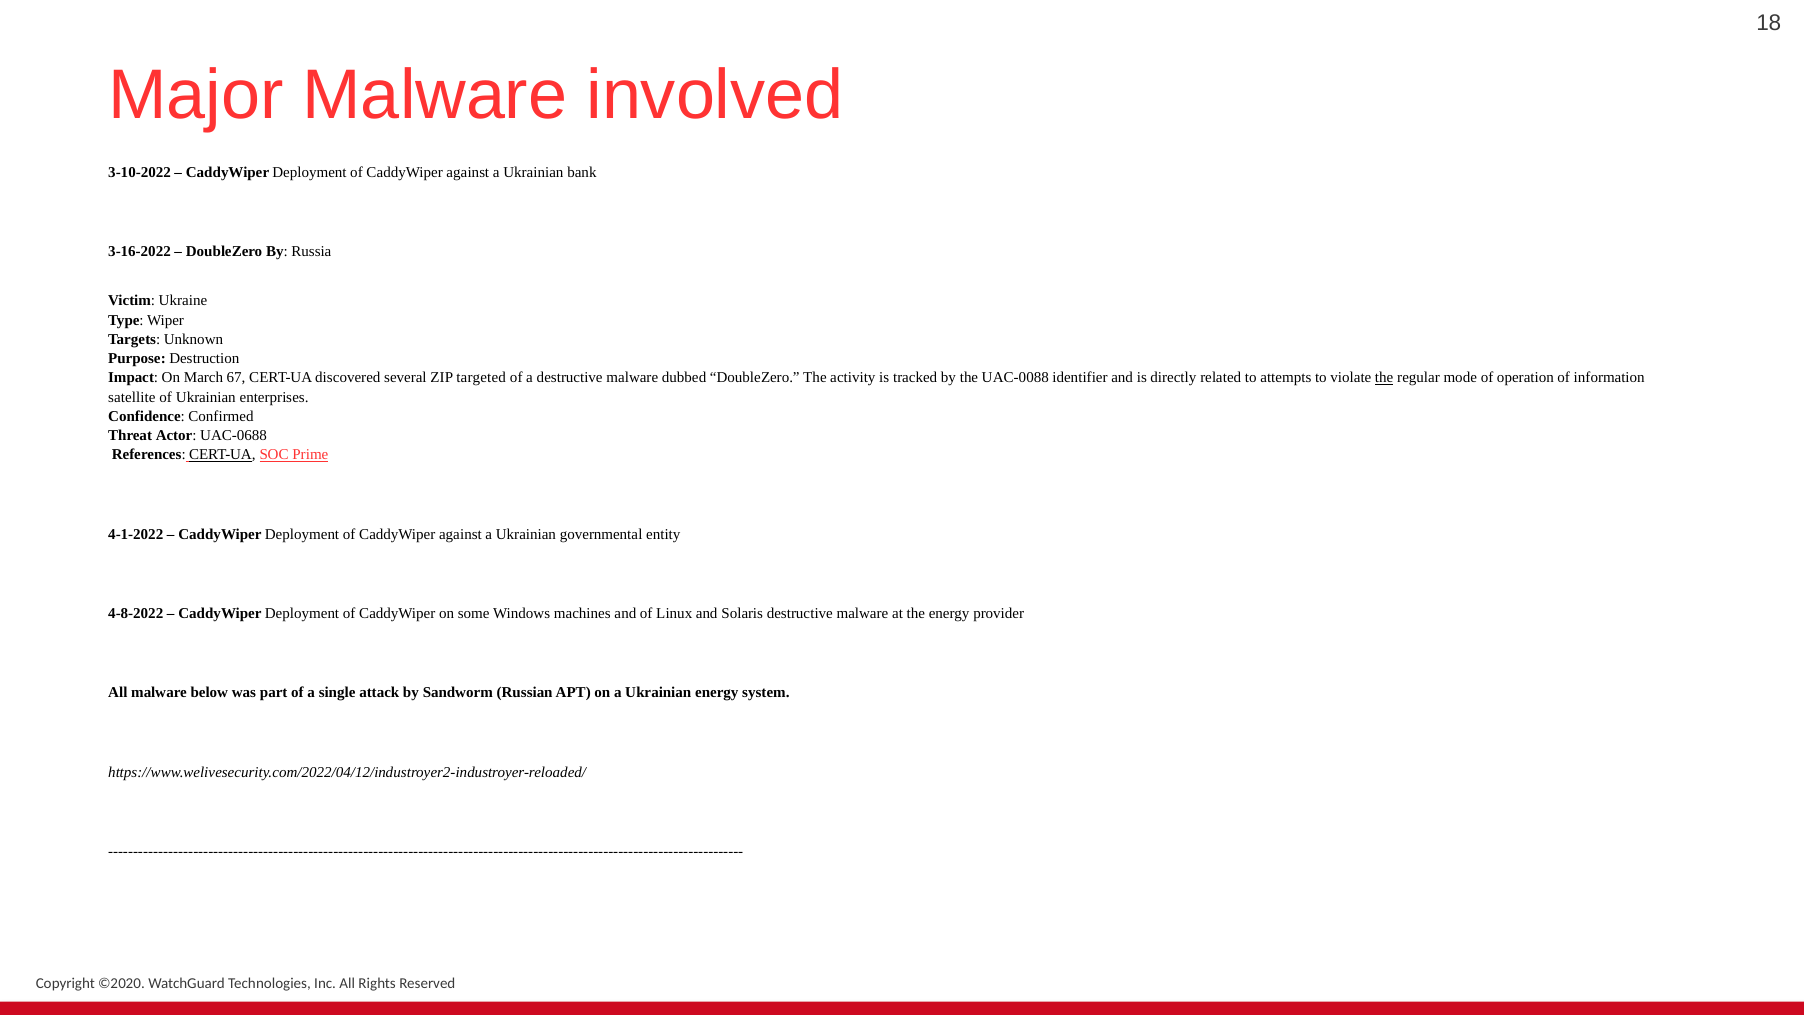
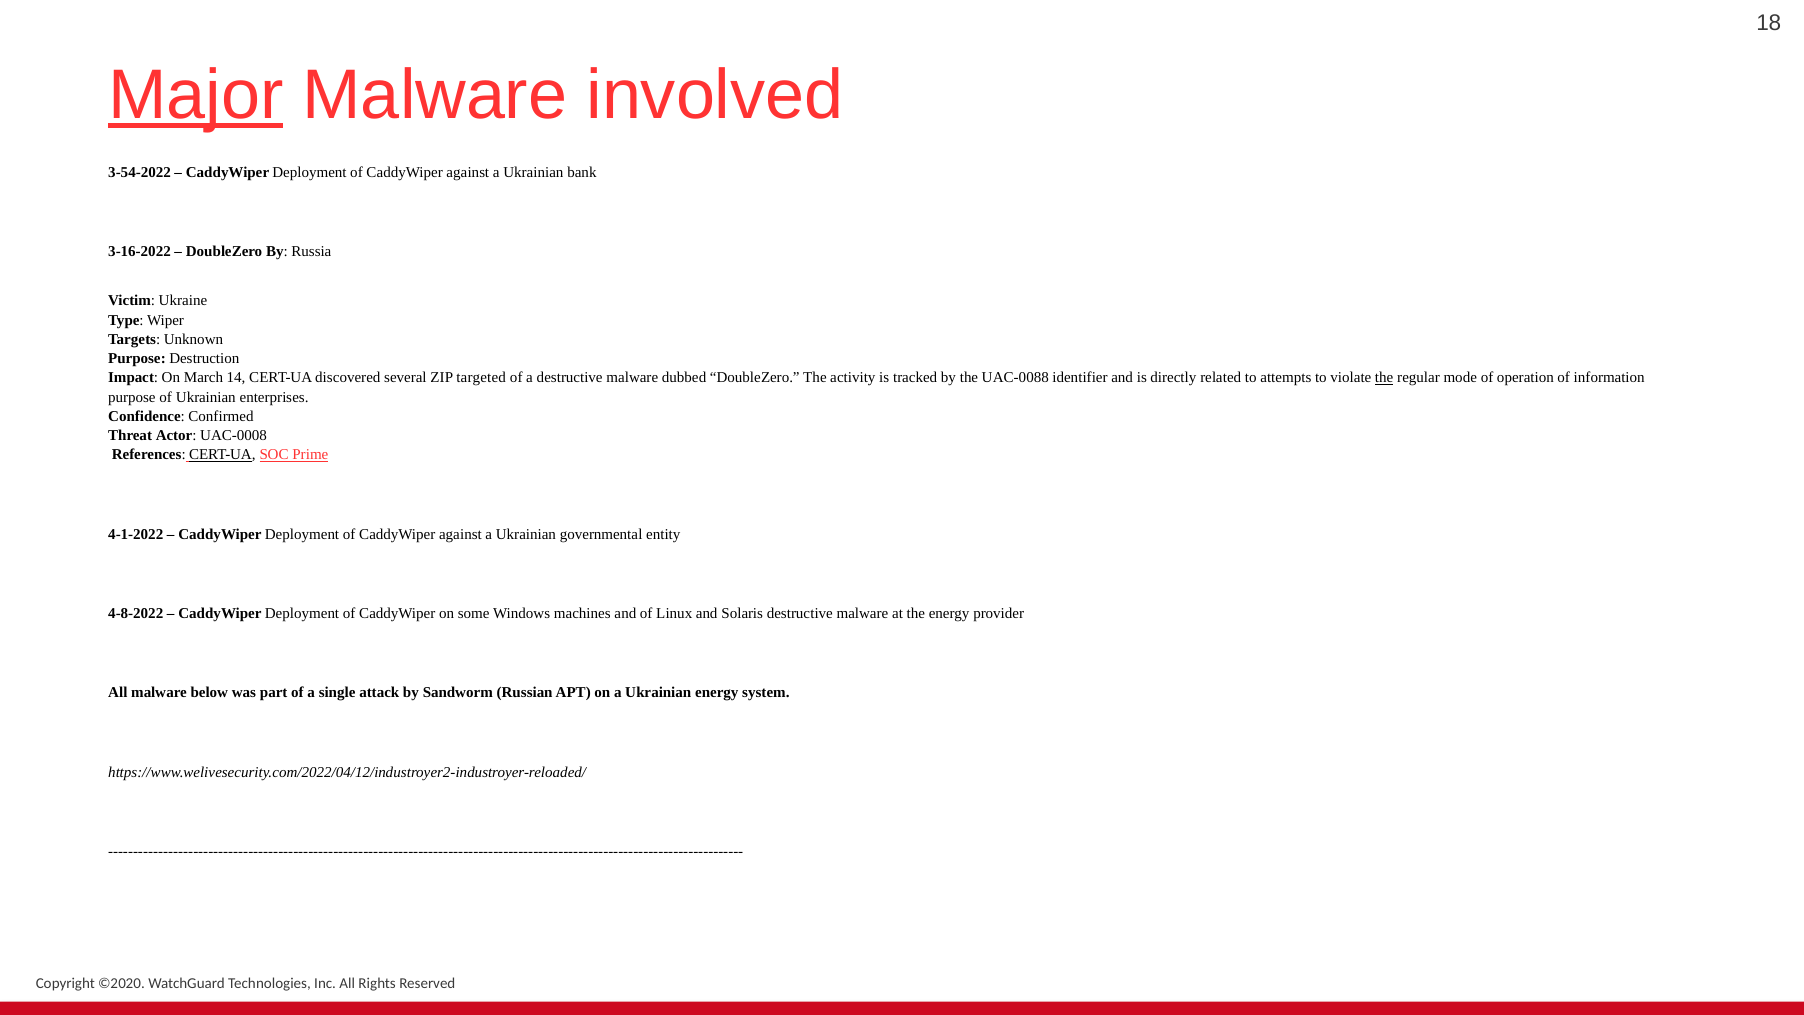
Major underline: none -> present (196, 95)
3-10-2022: 3-10-2022 -> 3-54-2022 (140, 172)
67: 67 -> 14 (236, 378)
satellite: satellite -> purpose (132, 397)
UAC-0688: UAC-0688 -> UAC-0008 (234, 435)
